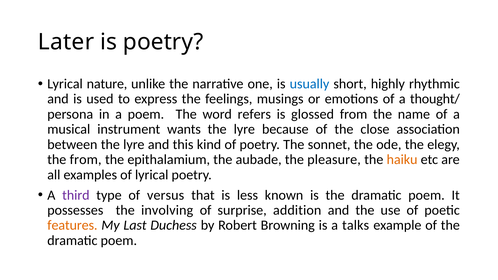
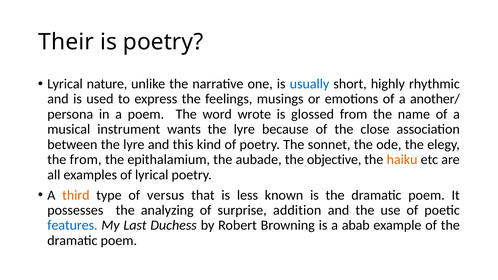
Later: Later -> Their (66, 42)
thought/: thought/ -> another/ (435, 99)
refers: refers -> wrote (254, 114)
pleasure: pleasure -> objective (334, 160)
third colour: purple -> orange (76, 195)
involving: involving -> analyzing (167, 210)
features colour: orange -> blue (72, 225)
talks: talks -> abab (356, 225)
